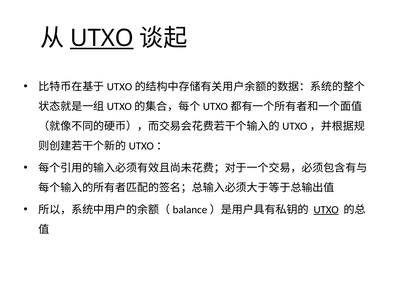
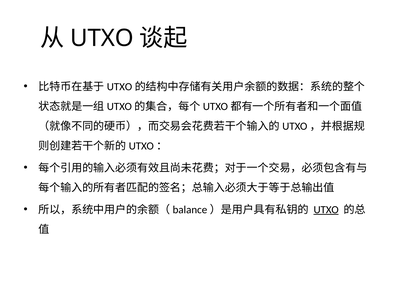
UTXO underline: present -> none (102, 38)
